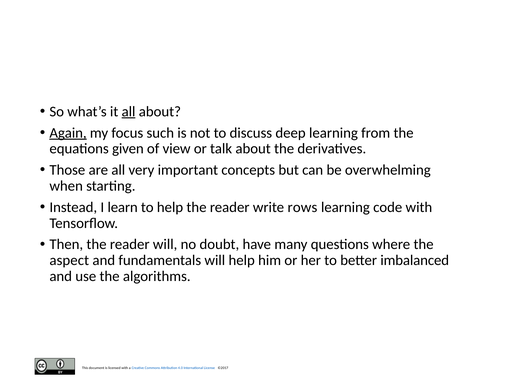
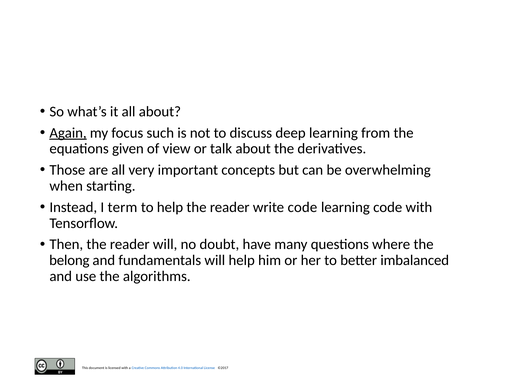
all underline: present -> none (129, 112)
learn: learn -> term (122, 207)
write rows: rows -> code (302, 207)
aspect: aspect -> belong (69, 261)
